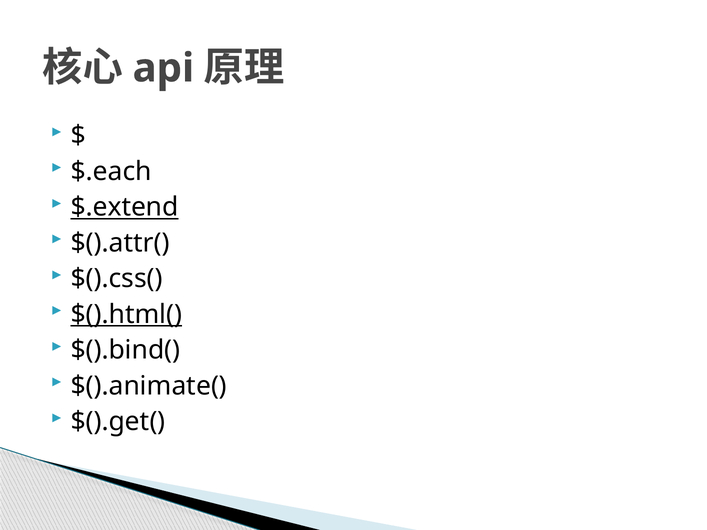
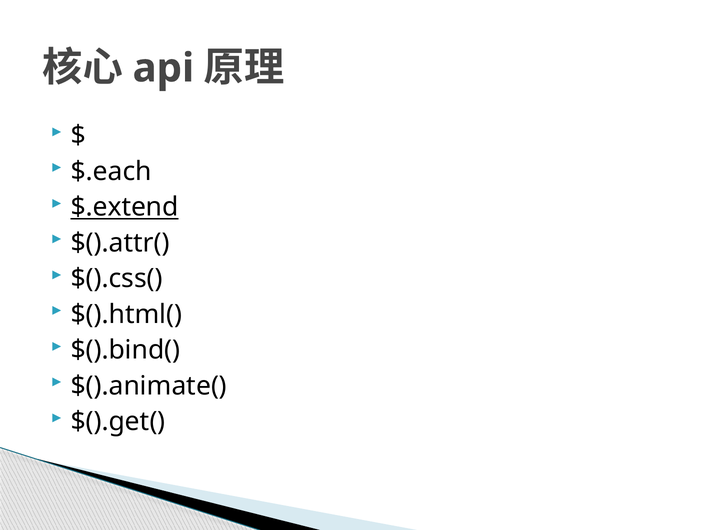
$().html( underline: present -> none (126, 315)
